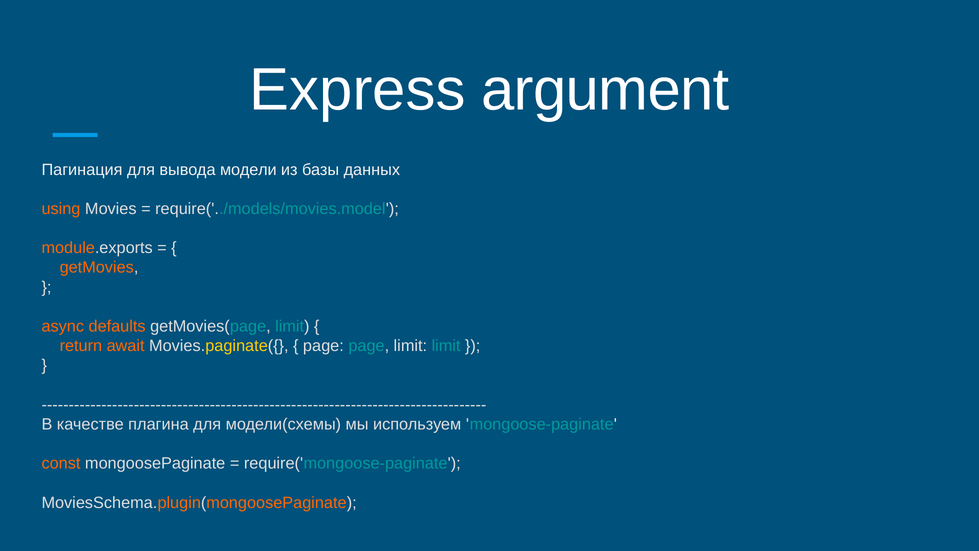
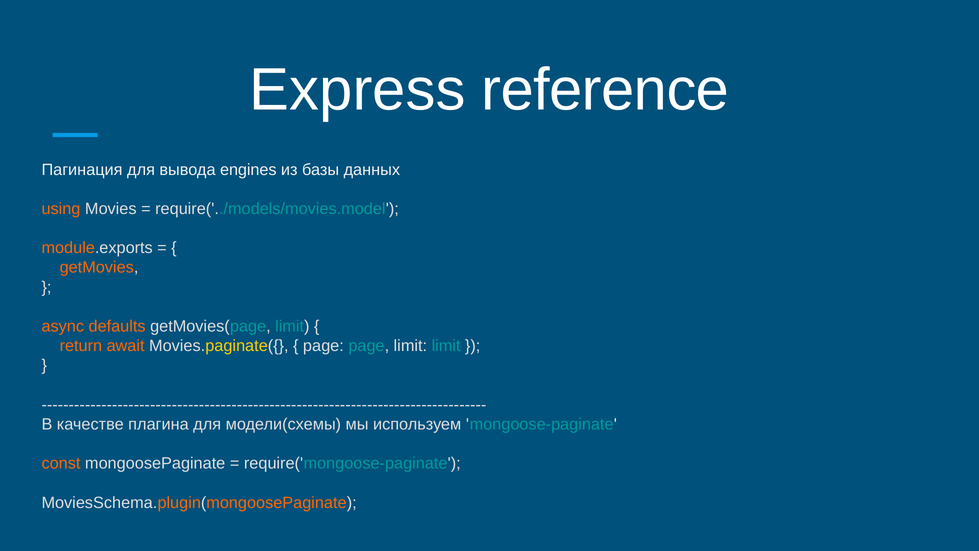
argument: argument -> reference (605, 90)
модели: модели -> engines (248, 170)
